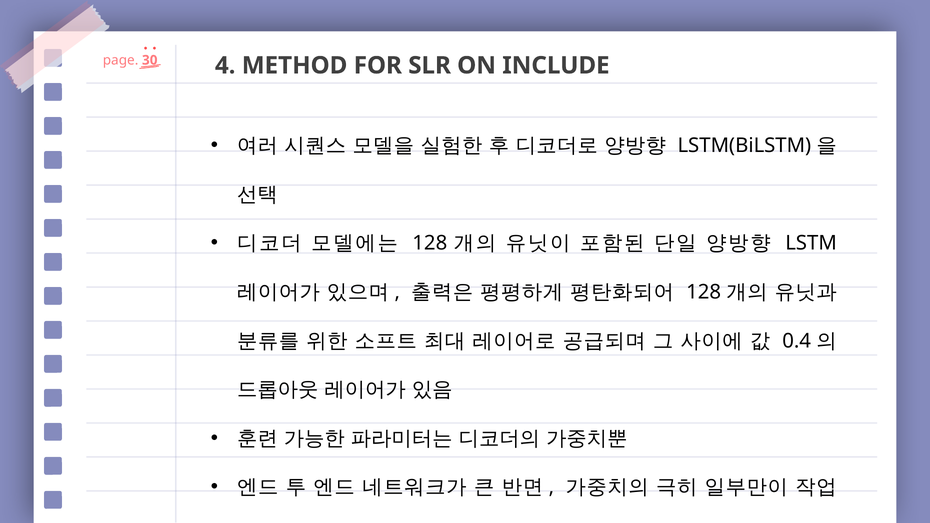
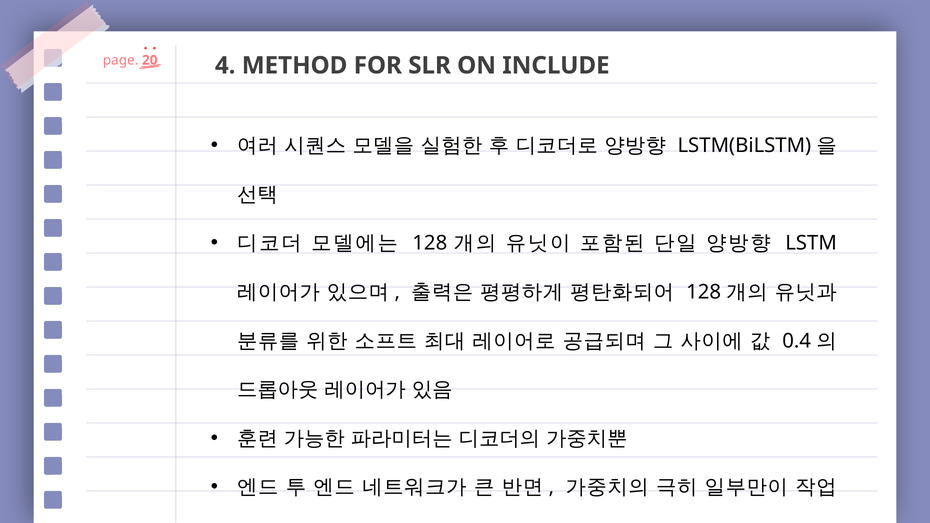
30: 30 -> 20 (150, 60)
